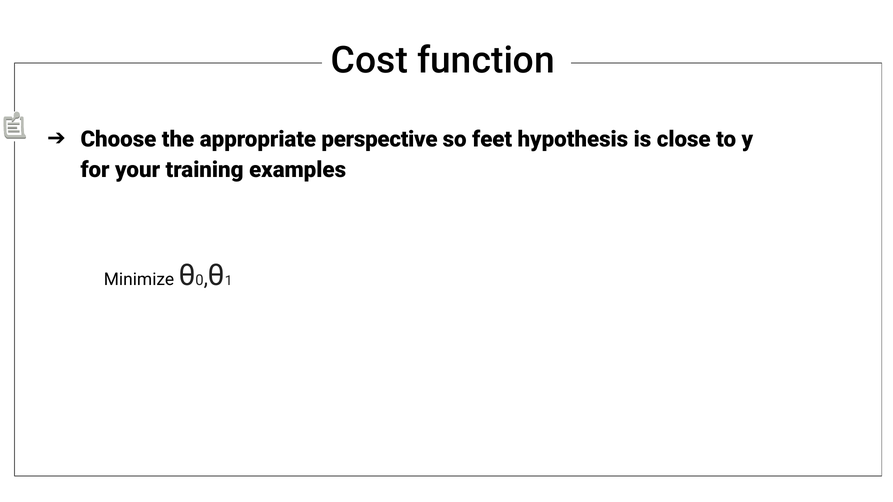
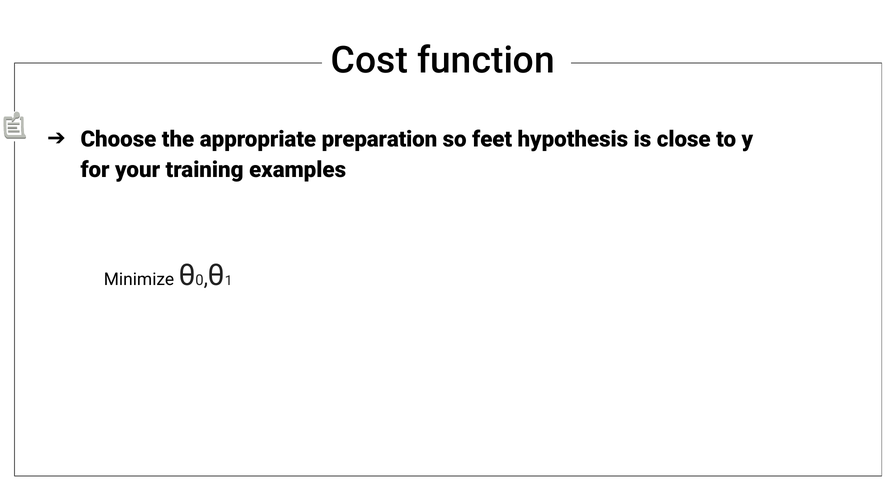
perspective: perspective -> preparation (379, 139)
